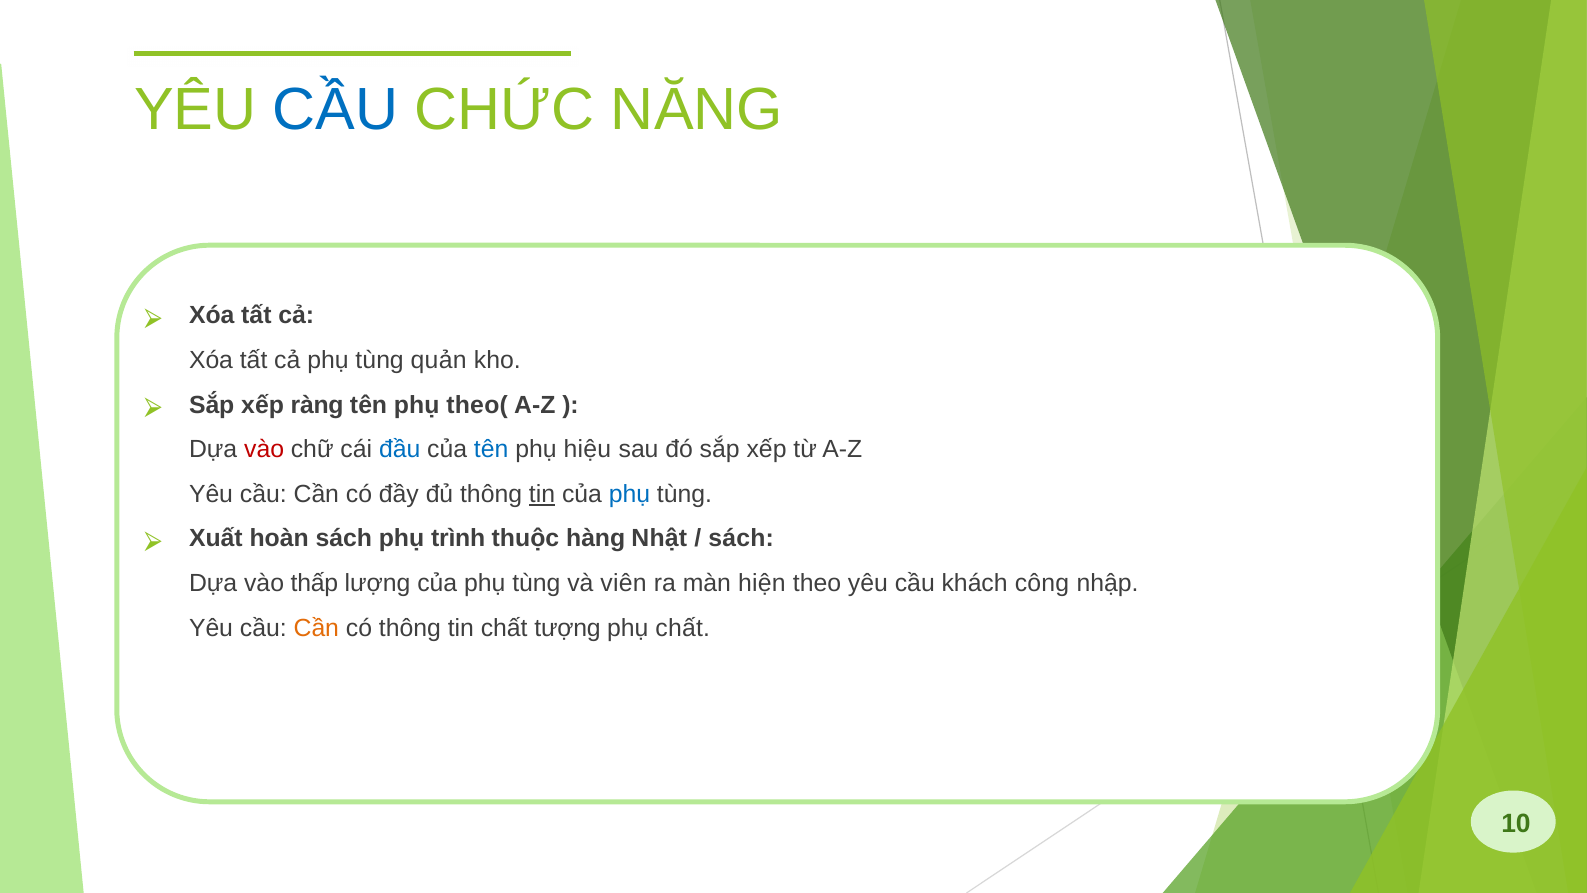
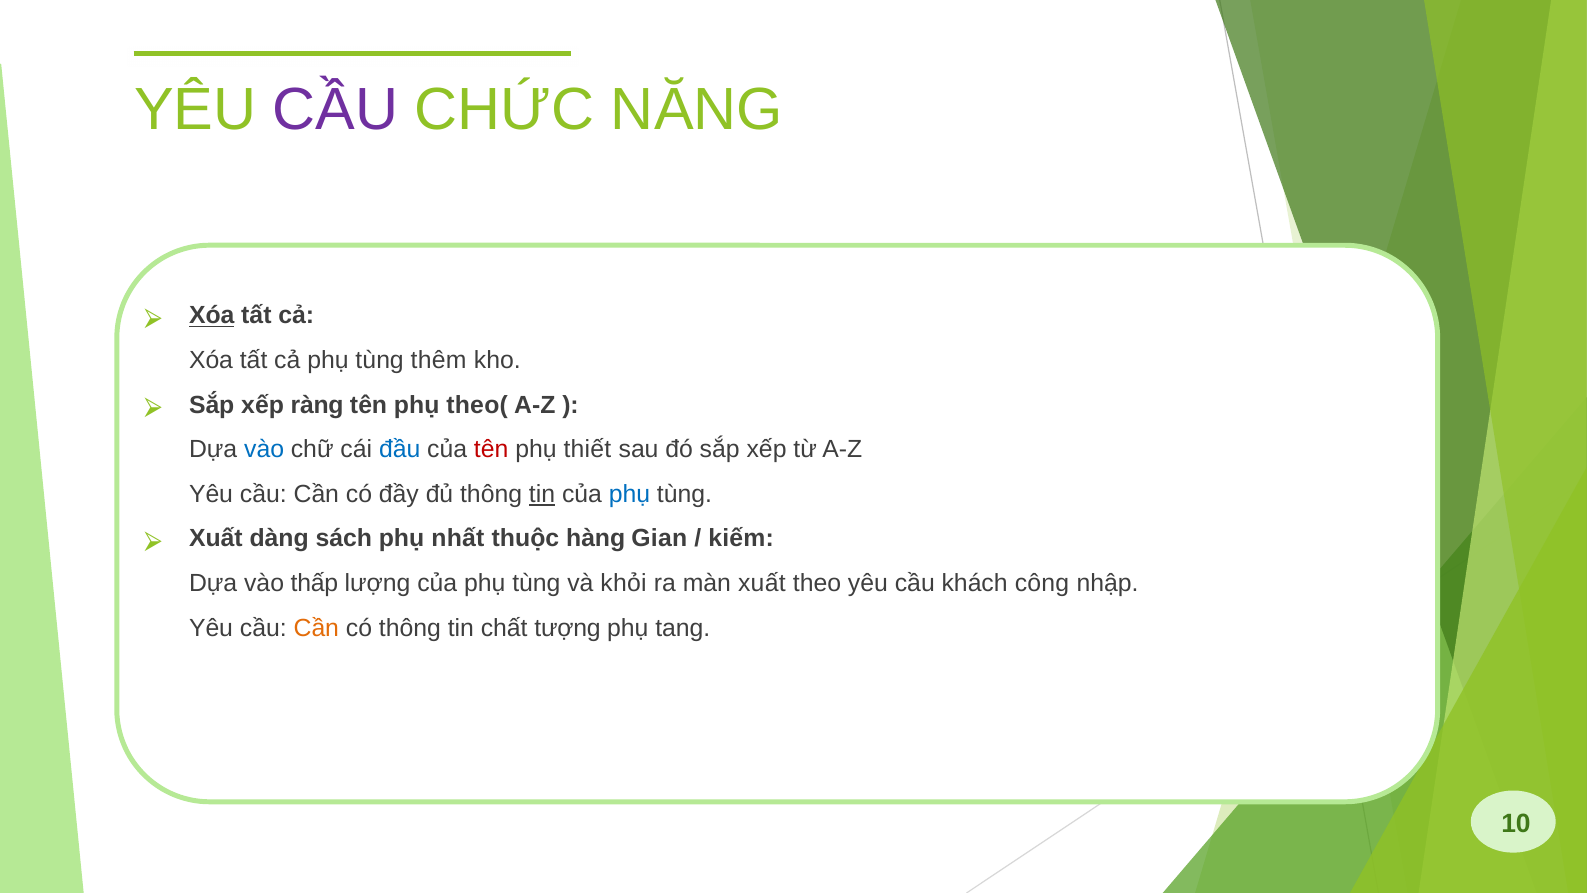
CẦU colour: blue -> purple (336, 110)
Xóa underline: none -> present (212, 316)
quản: quản -> thêm (439, 360)
vào colour: red -> blue (264, 449)
tên colour: blue -> red (491, 449)
hiệu: hiệu -> thiết (587, 449)
hoàn: hoàn -> dàng (279, 539)
trình: trình -> nhất (458, 539)
Nhật: Nhật -> Gian (659, 539)
sách: sách -> kiếm (741, 539)
viên: viên -> khỏi (624, 583)
màn hiện: hiện -> xuất (762, 583)
phụ chất: chất -> tang (683, 628)
